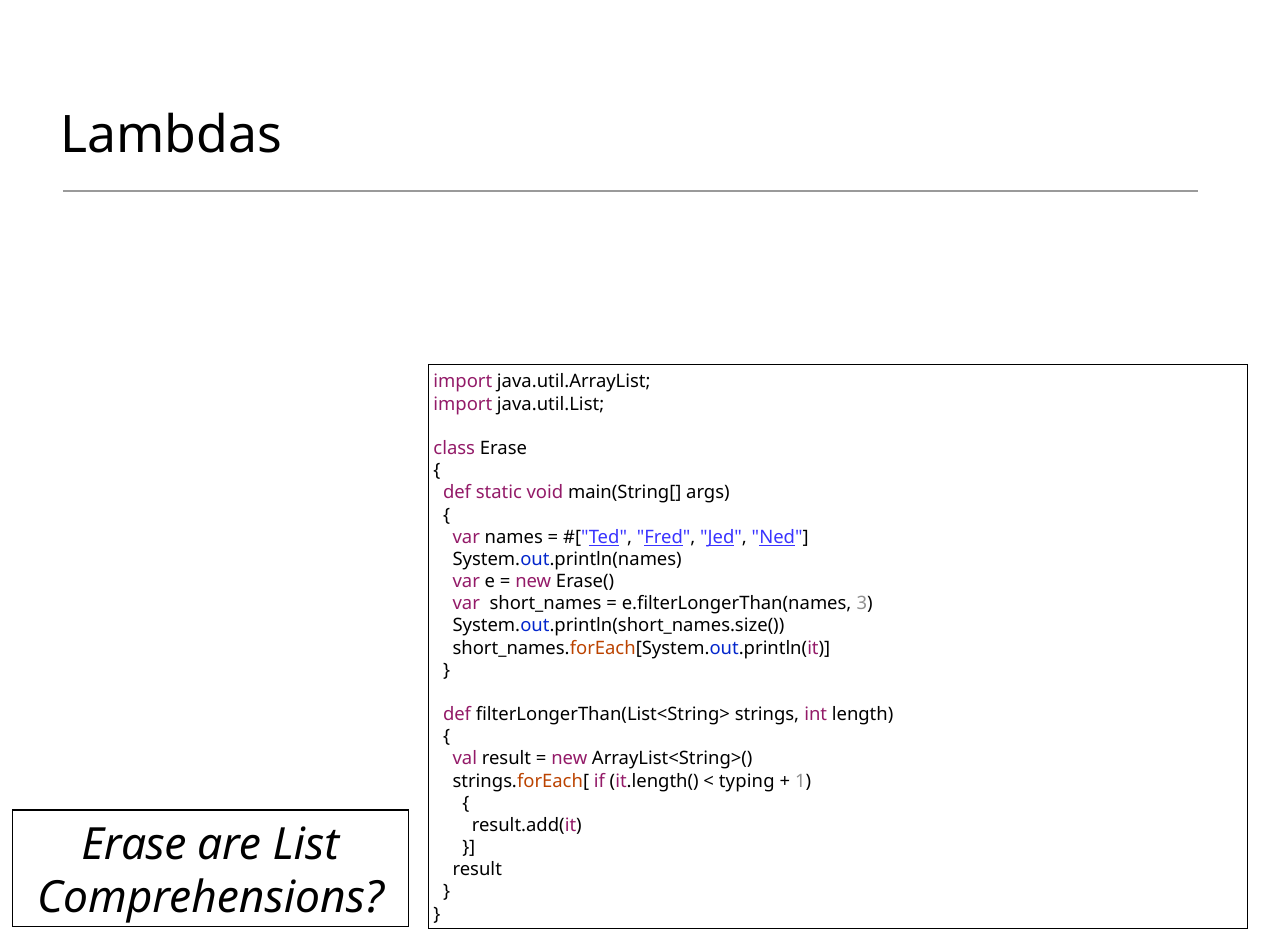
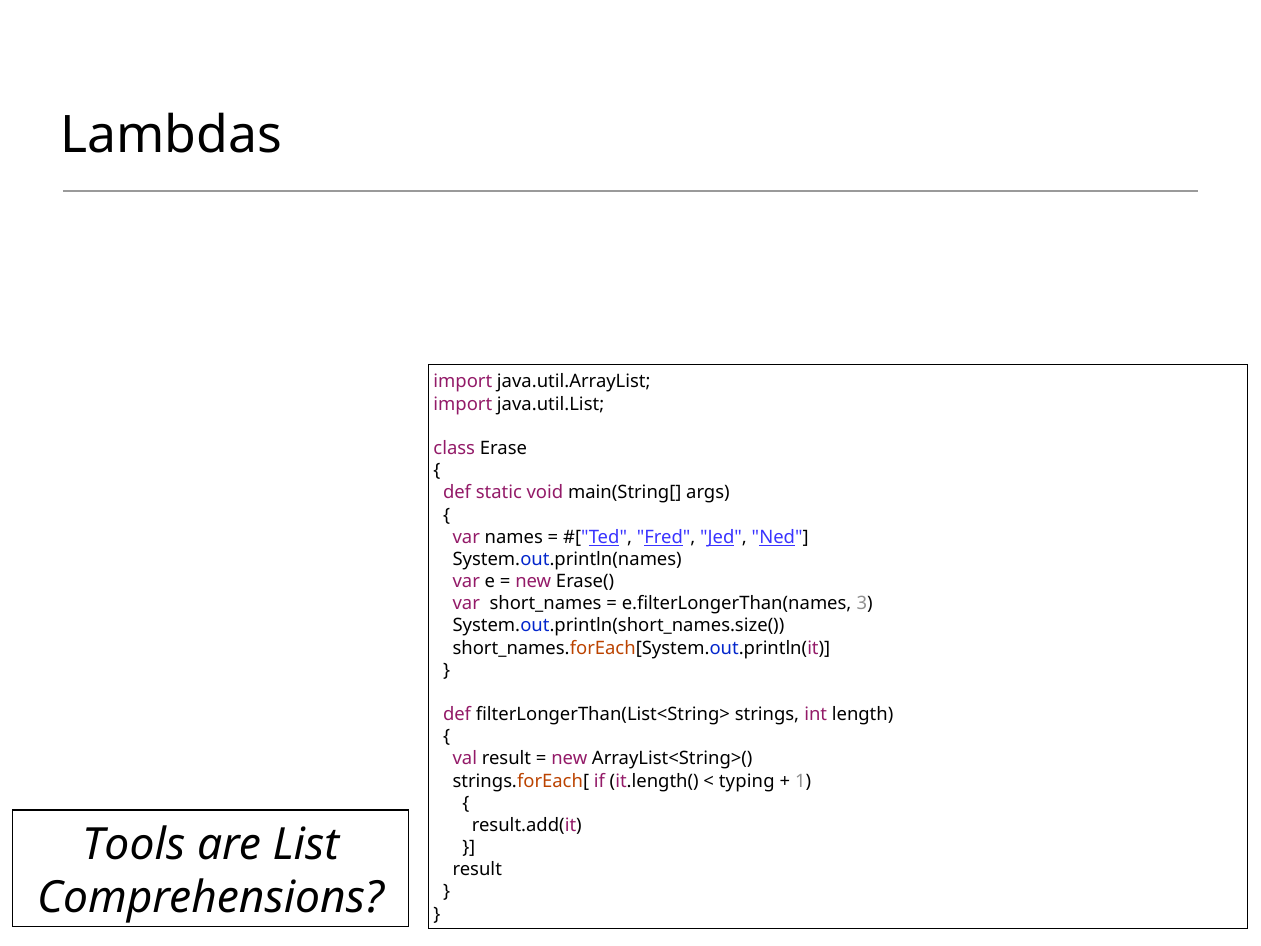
Erase: Erase -> Tools (134, 844)
